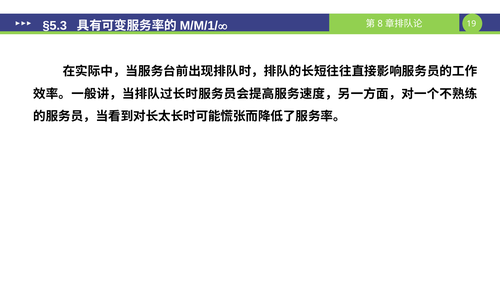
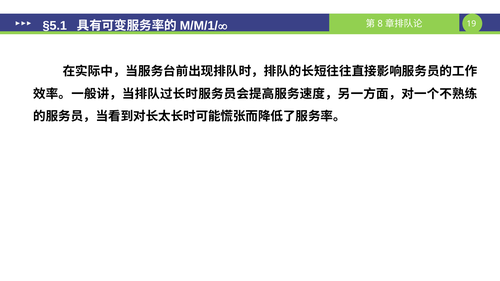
§5.3: §5.3 -> §5.1 (55, 26)
